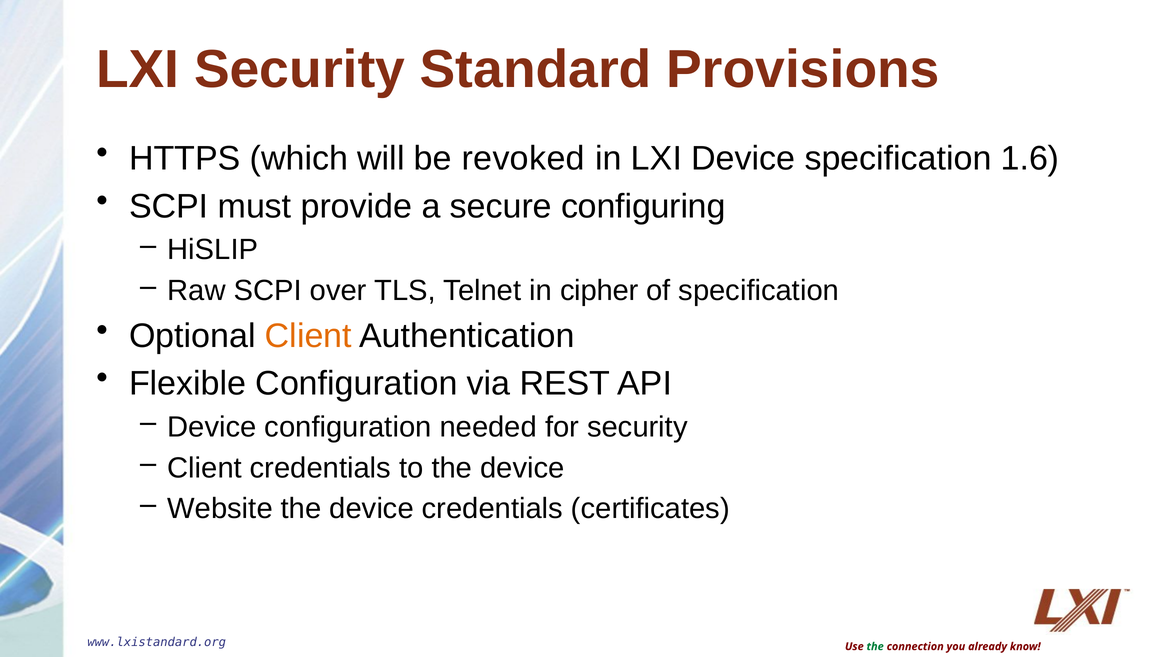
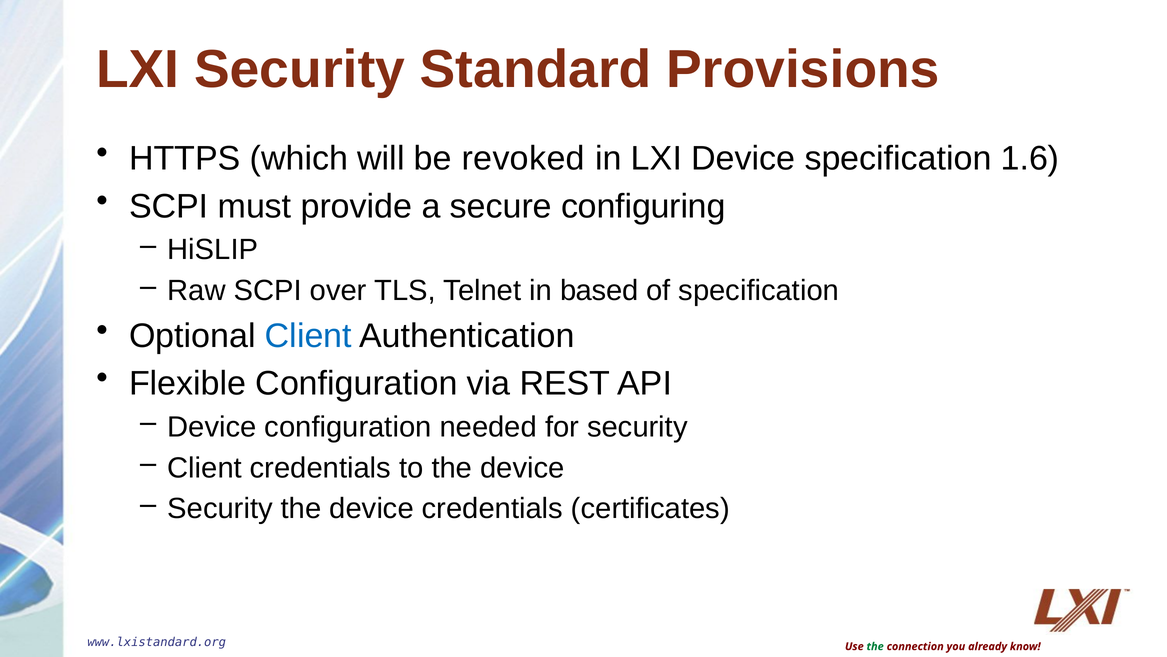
cipher: cipher -> based (599, 290)
Client colour: orange -> blue (308, 336)
Website: Website -> Security (220, 508)
